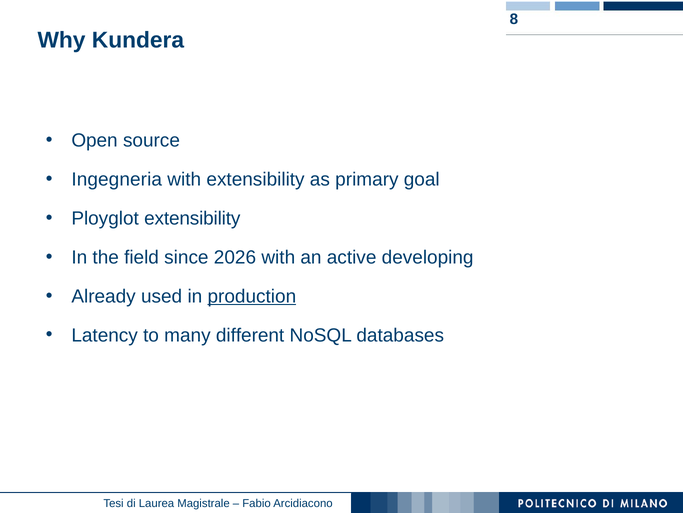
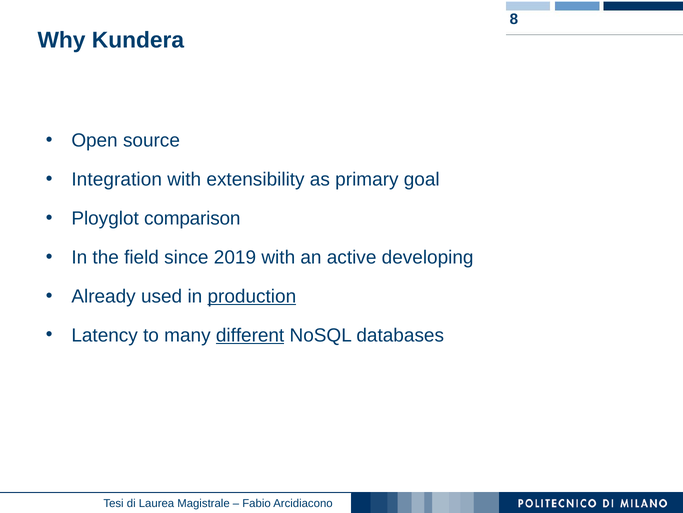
Ingegneria: Ingegneria -> Integration (117, 179)
Ployglot extensibility: extensibility -> comparison (192, 218)
2026: 2026 -> 2019 (235, 257)
different underline: none -> present (250, 335)
